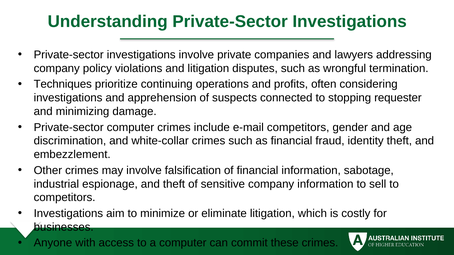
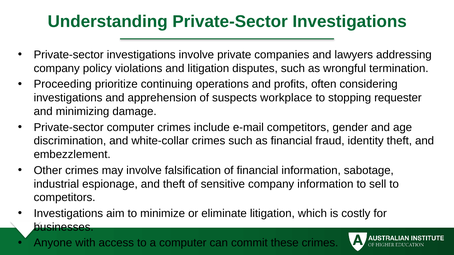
Techniques: Techniques -> Proceeding (63, 84)
connected: connected -> workplace (286, 98)
